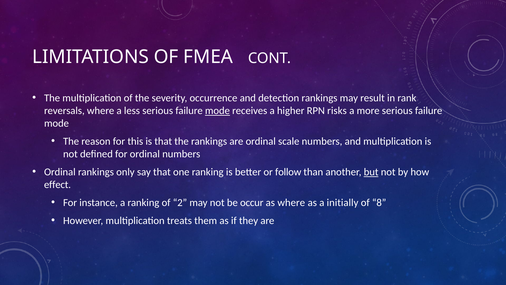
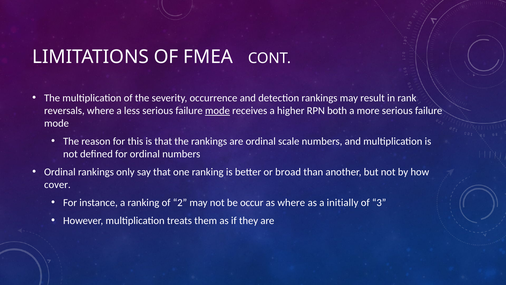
risks: risks -> both (337, 111)
follow: follow -> broad (288, 172)
but underline: present -> none (371, 172)
effect: effect -> cover (57, 184)
8: 8 -> 3 (379, 202)
